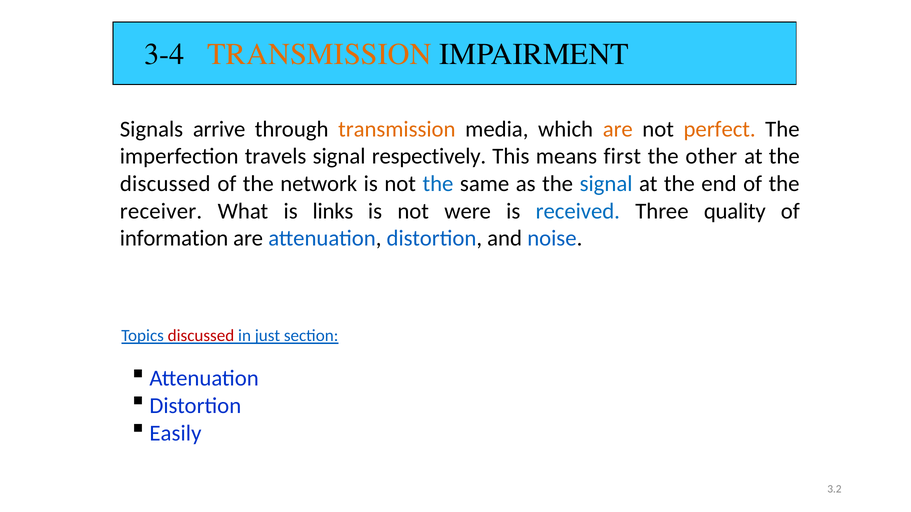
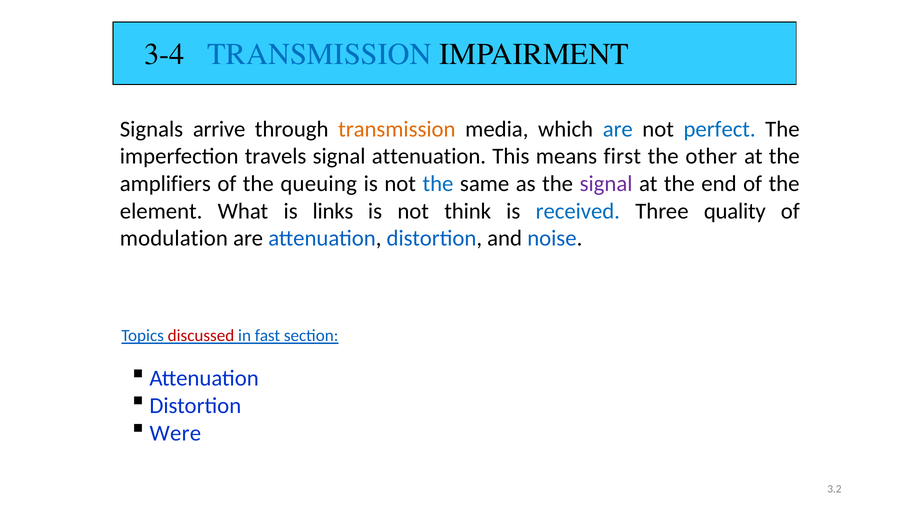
TRANSMISSION colour: orange -> blue (320, 54)
are colour: orange -> blue (618, 129)
perfect colour: orange -> blue (720, 129)
signal respectively: respectively -> attenuation (429, 157)
discussed: discussed -> amplifiers (165, 184)
network: network -> queuing (319, 184)
signal colour: blue -> purple (606, 184)
receiver: receiver -> element (161, 211)
were: were -> think (468, 211)
information: information -> modulation (174, 239)
just: just -> fast (268, 336)
Easily: Easily -> Were (175, 433)
